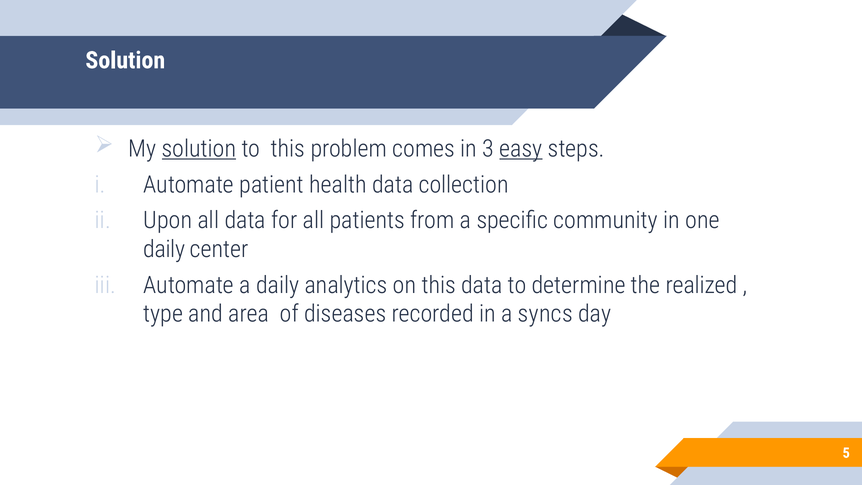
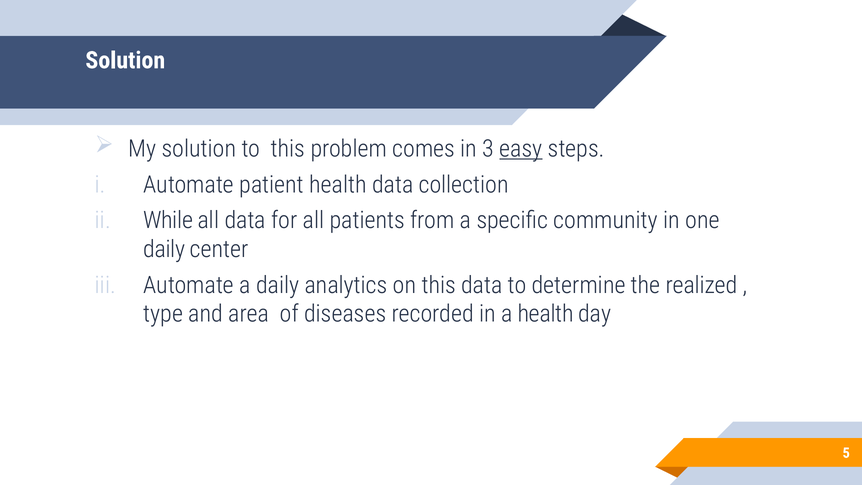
solution underline: present -> none (199, 149)
Upon: Upon -> While (168, 221)
a syncs: syncs -> health (546, 314)
